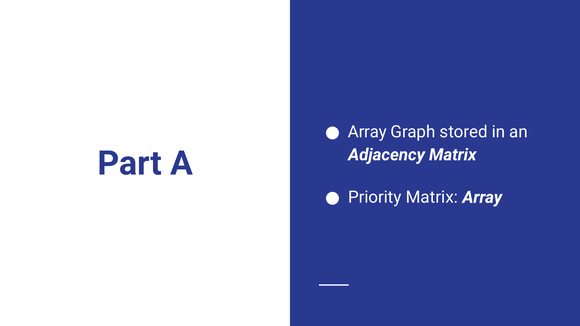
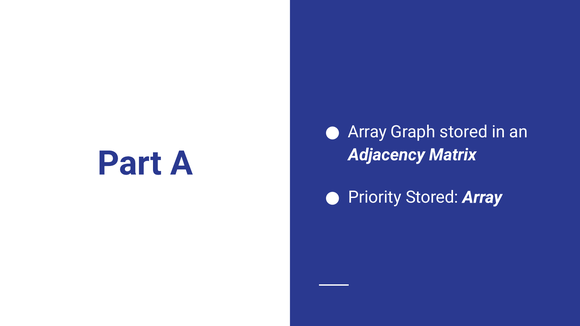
Priority Matrix: Matrix -> Stored (432, 197)
